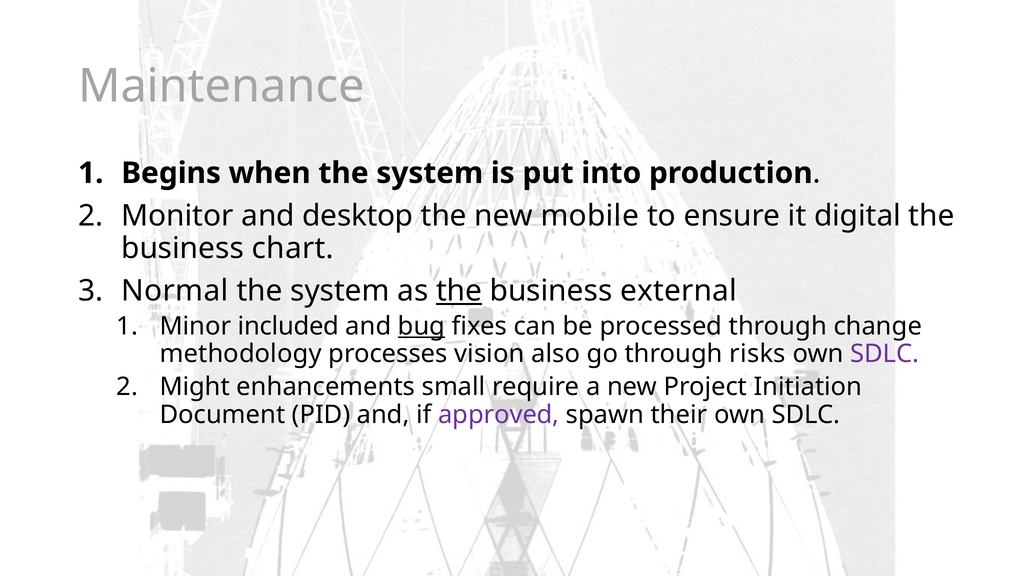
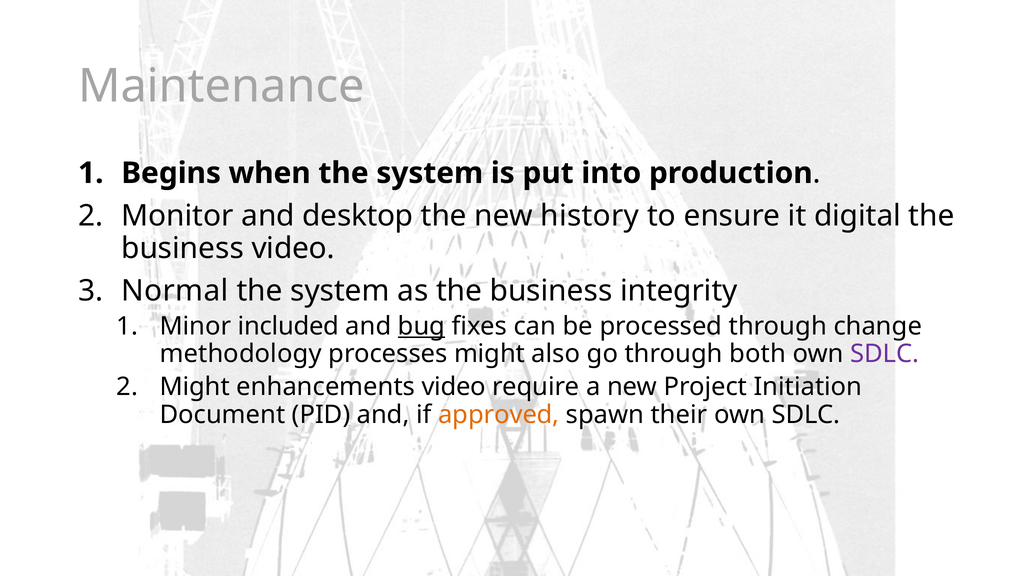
mobile: mobile -> history (590, 216)
business chart: chart -> video (293, 248)
the underline: present -> none (459, 291)
external: external -> integrity (679, 291)
processes vision: vision -> might (490, 354)
risks: risks -> both (758, 354)
enhancements small: small -> video (454, 387)
approved colour: purple -> orange (499, 415)
